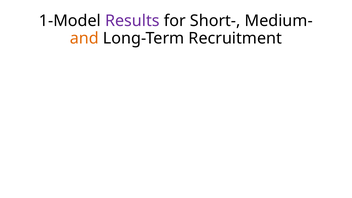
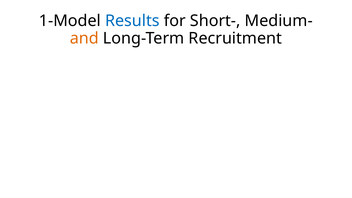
Results colour: purple -> blue (132, 21)
